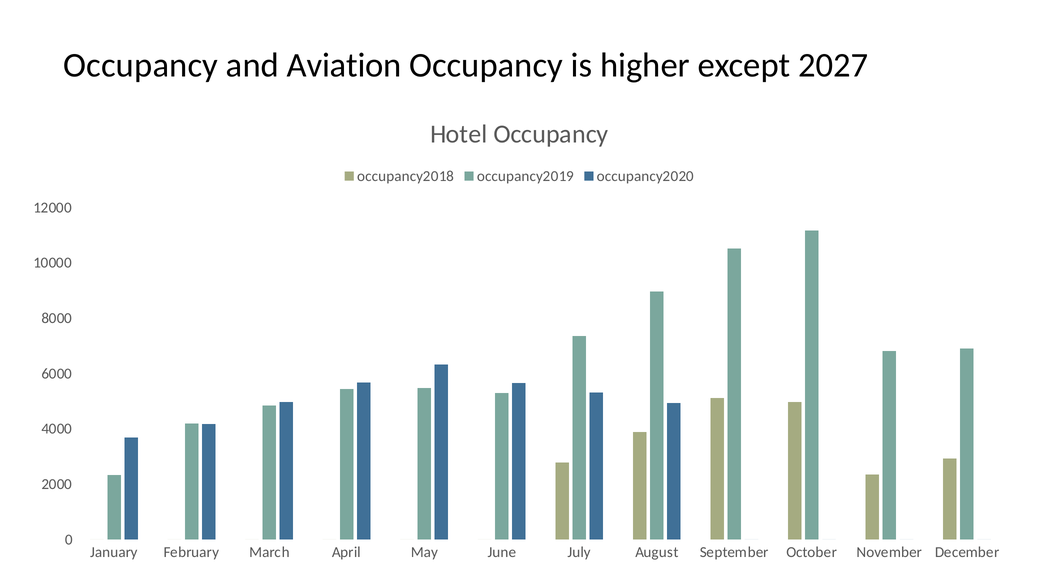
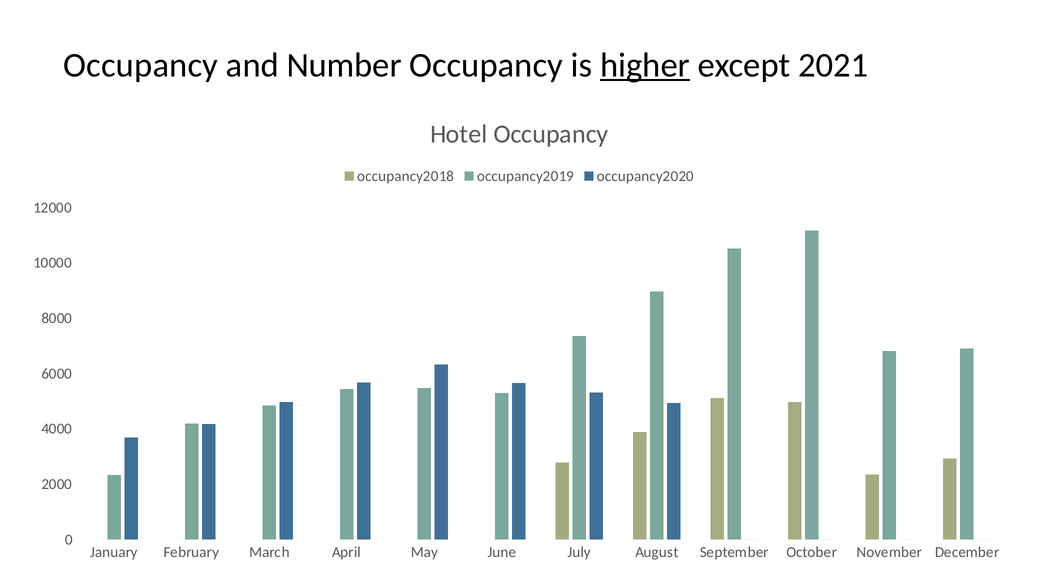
Aviation: Aviation -> Number (344, 65)
higher underline: none -> present (645, 65)
2027: 2027 -> 2021 (833, 65)
